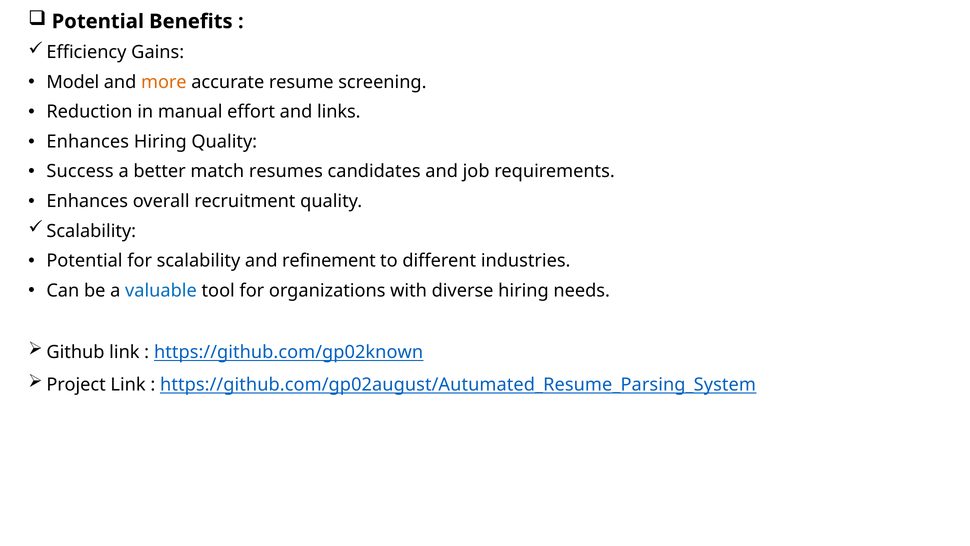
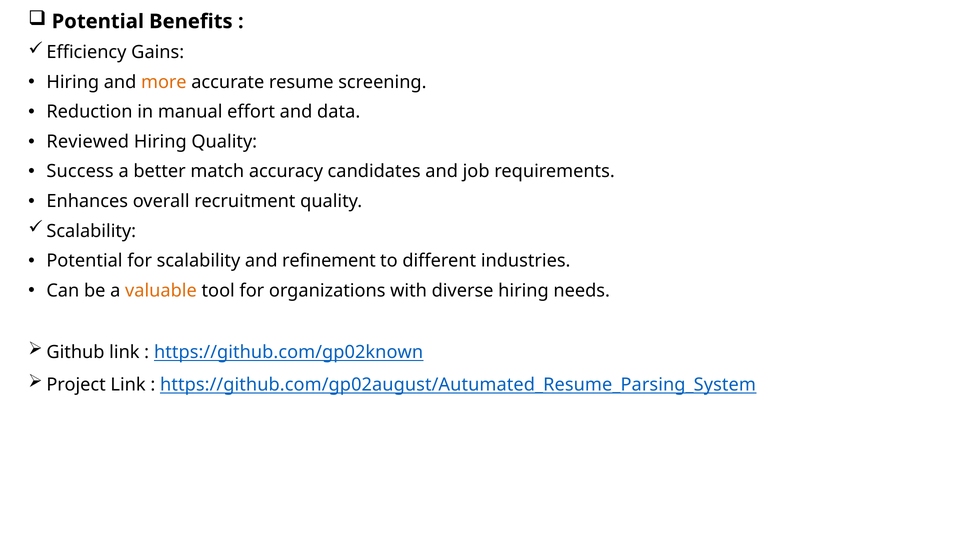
Model: Model -> Hiring (73, 82)
links: links -> data (339, 112)
Enhances: Enhances -> Reviewed (88, 142)
resumes: resumes -> accuracy (286, 171)
valuable colour: blue -> orange (161, 290)
